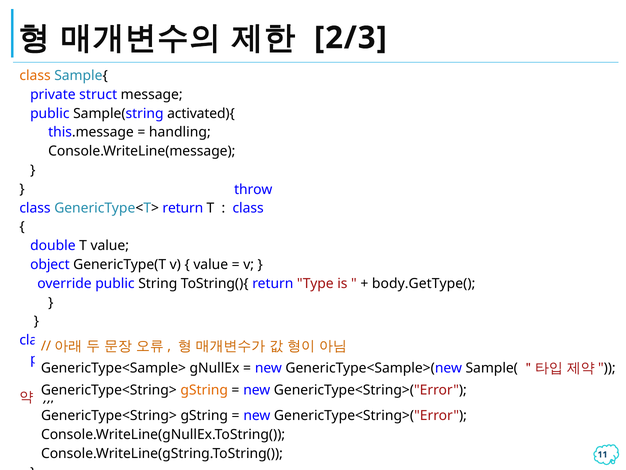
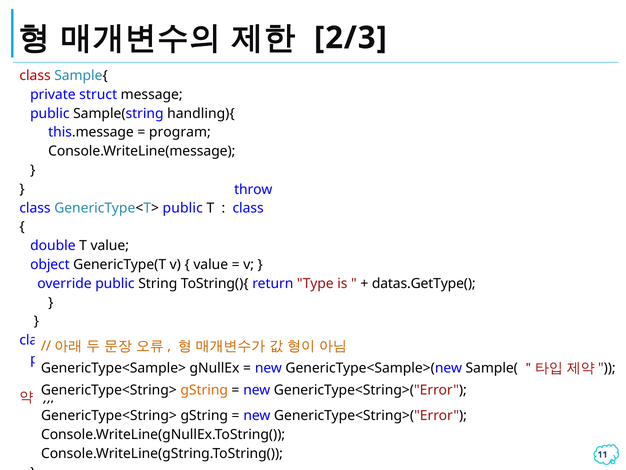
class colour: orange -> red (35, 76)
activated){: activated){ -> handling){ (201, 113)
handling: handling -> program (180, 132)
GenericType<T> return: return -> public (183, 208)
body.GetType(: body.GetType( -> datas.GetType( (424, 283)
